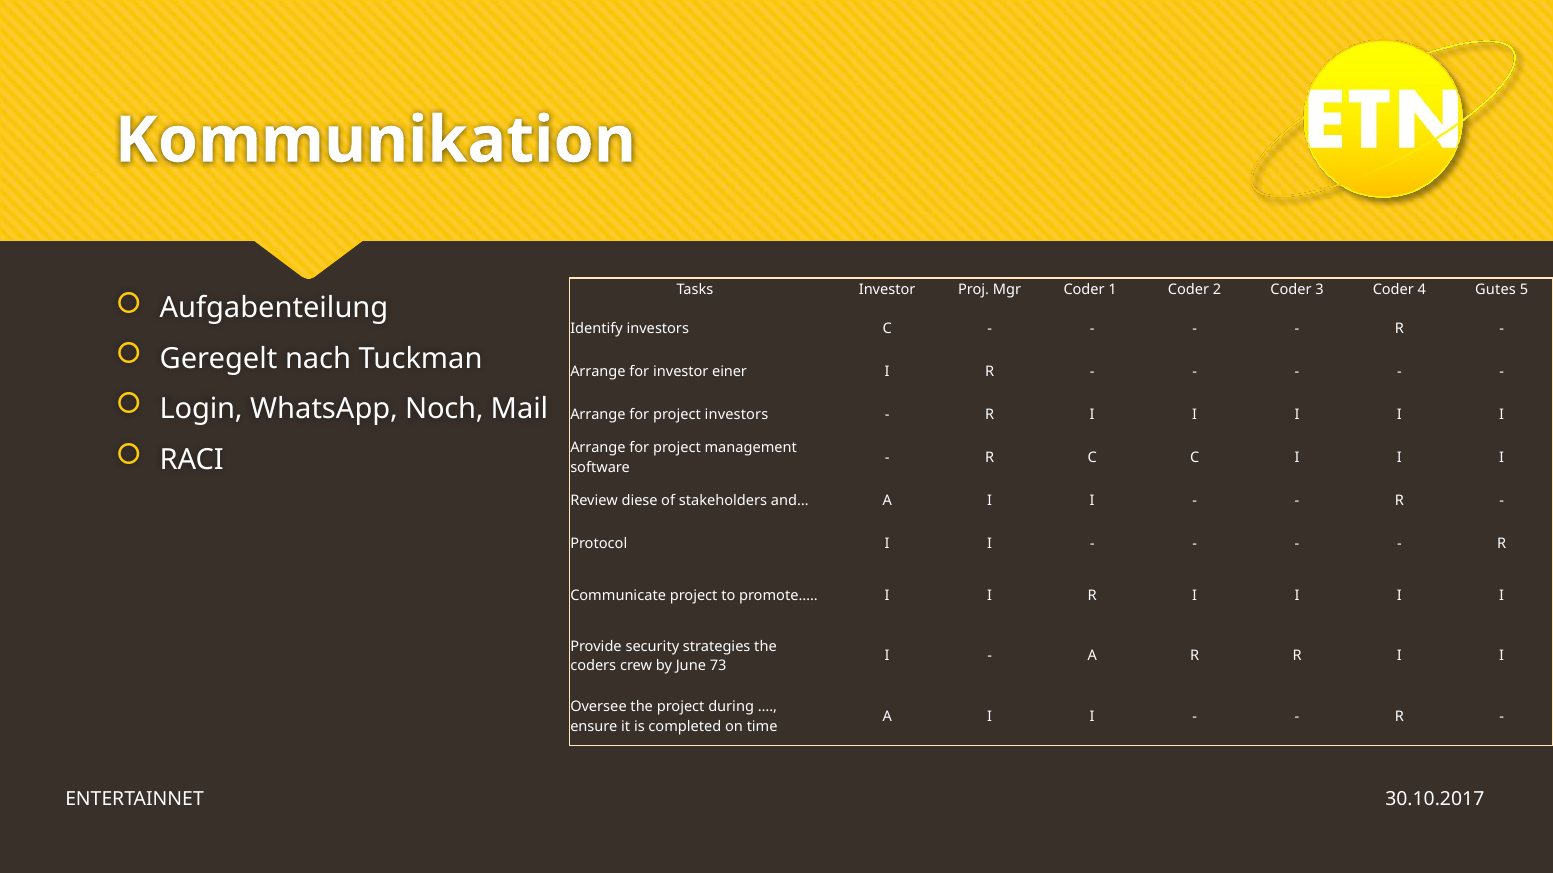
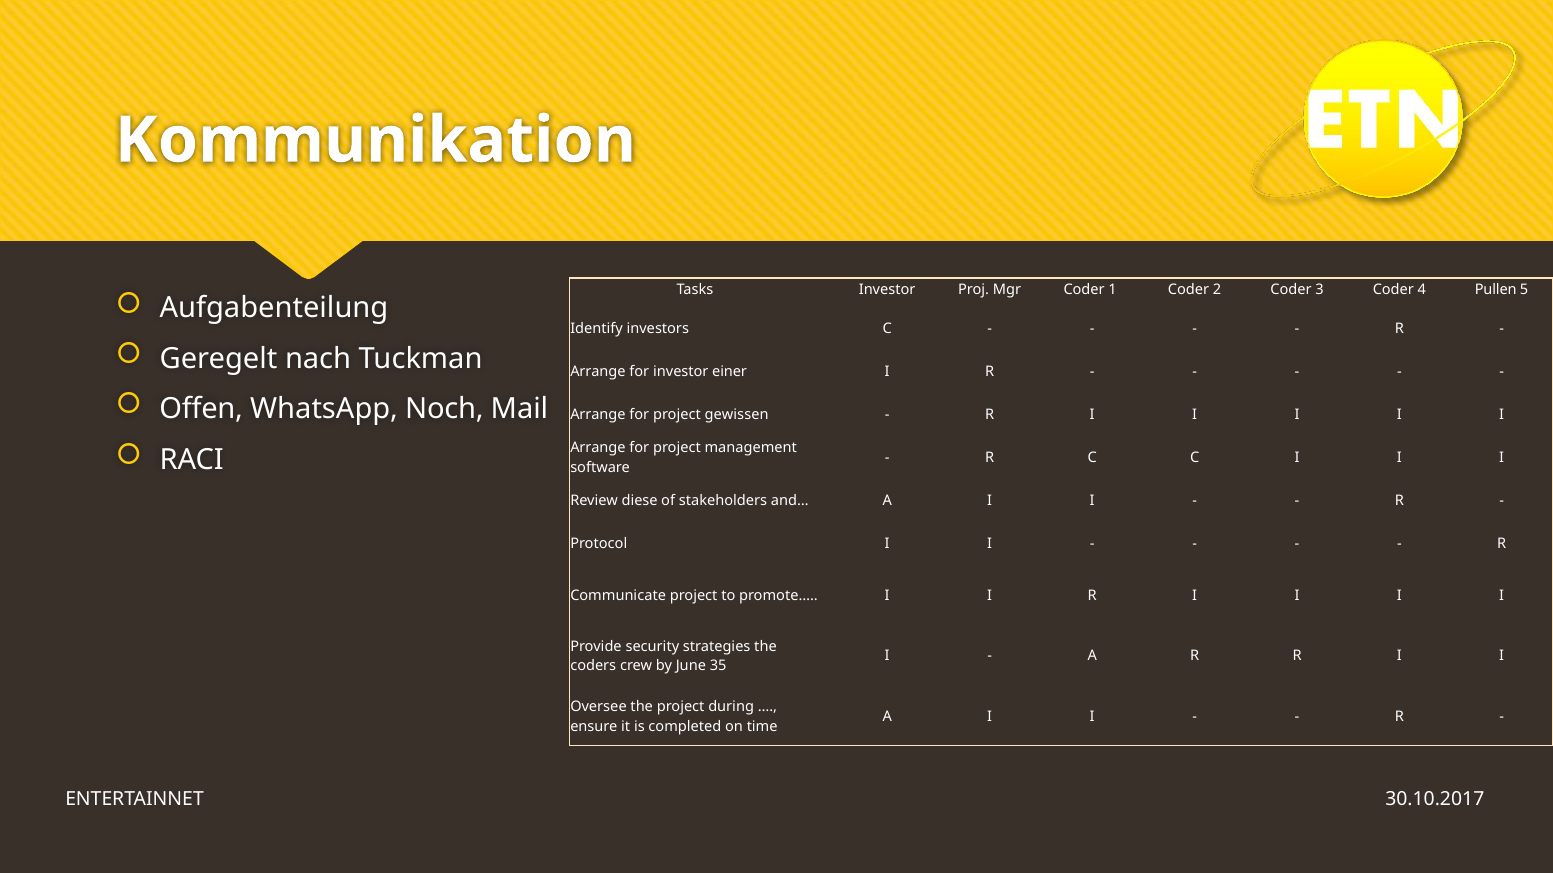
Gutes: Gutes -> Pullen (1496, 290)
Login: Login -> Offen (201, 409)
project investors: investors -> gewissen (737, 415)
73: 73 -> 35 (718, 666)
